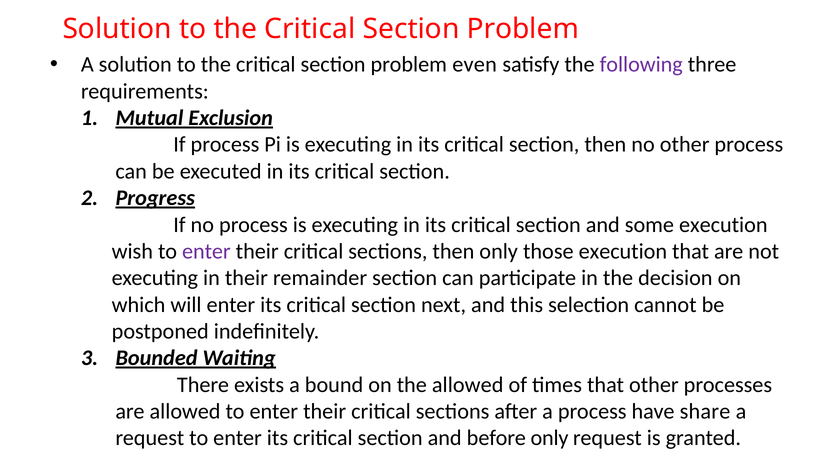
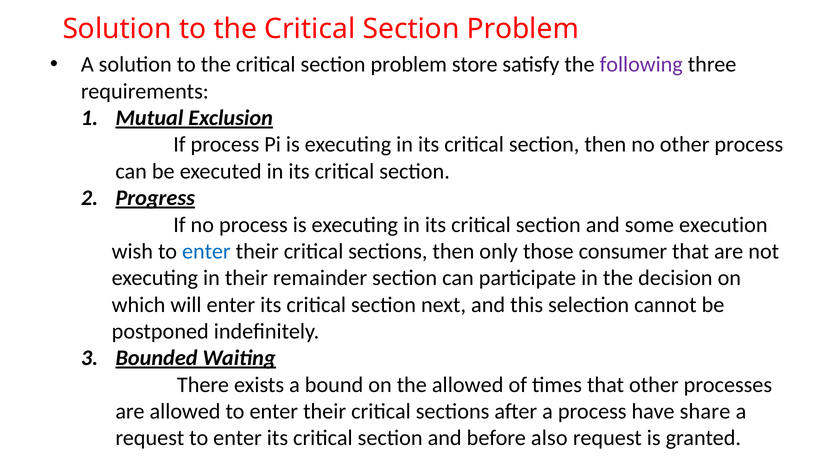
even: even -> store (475, 65)
enter colour: purple -> blue (206, 251)
those execution: execution -> consumer (623, 251)
before only: only -> also (549, 438)
